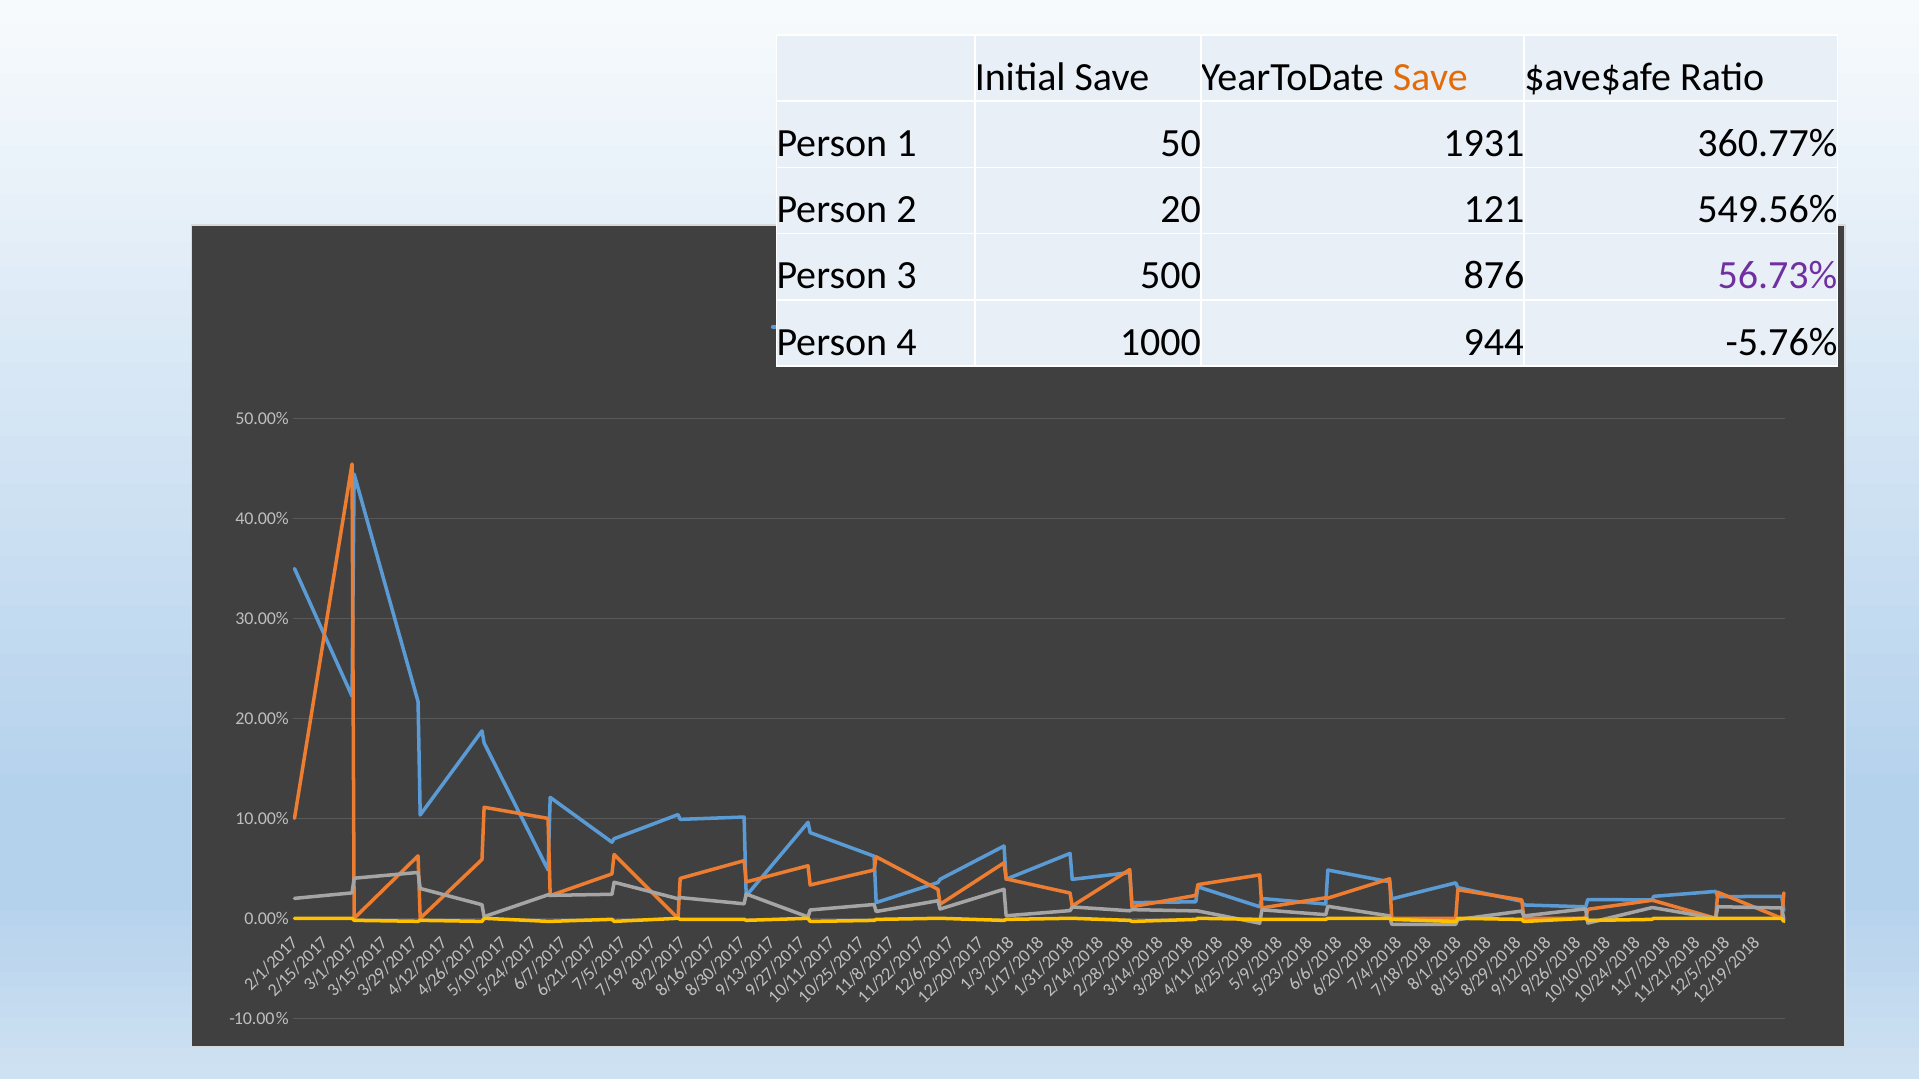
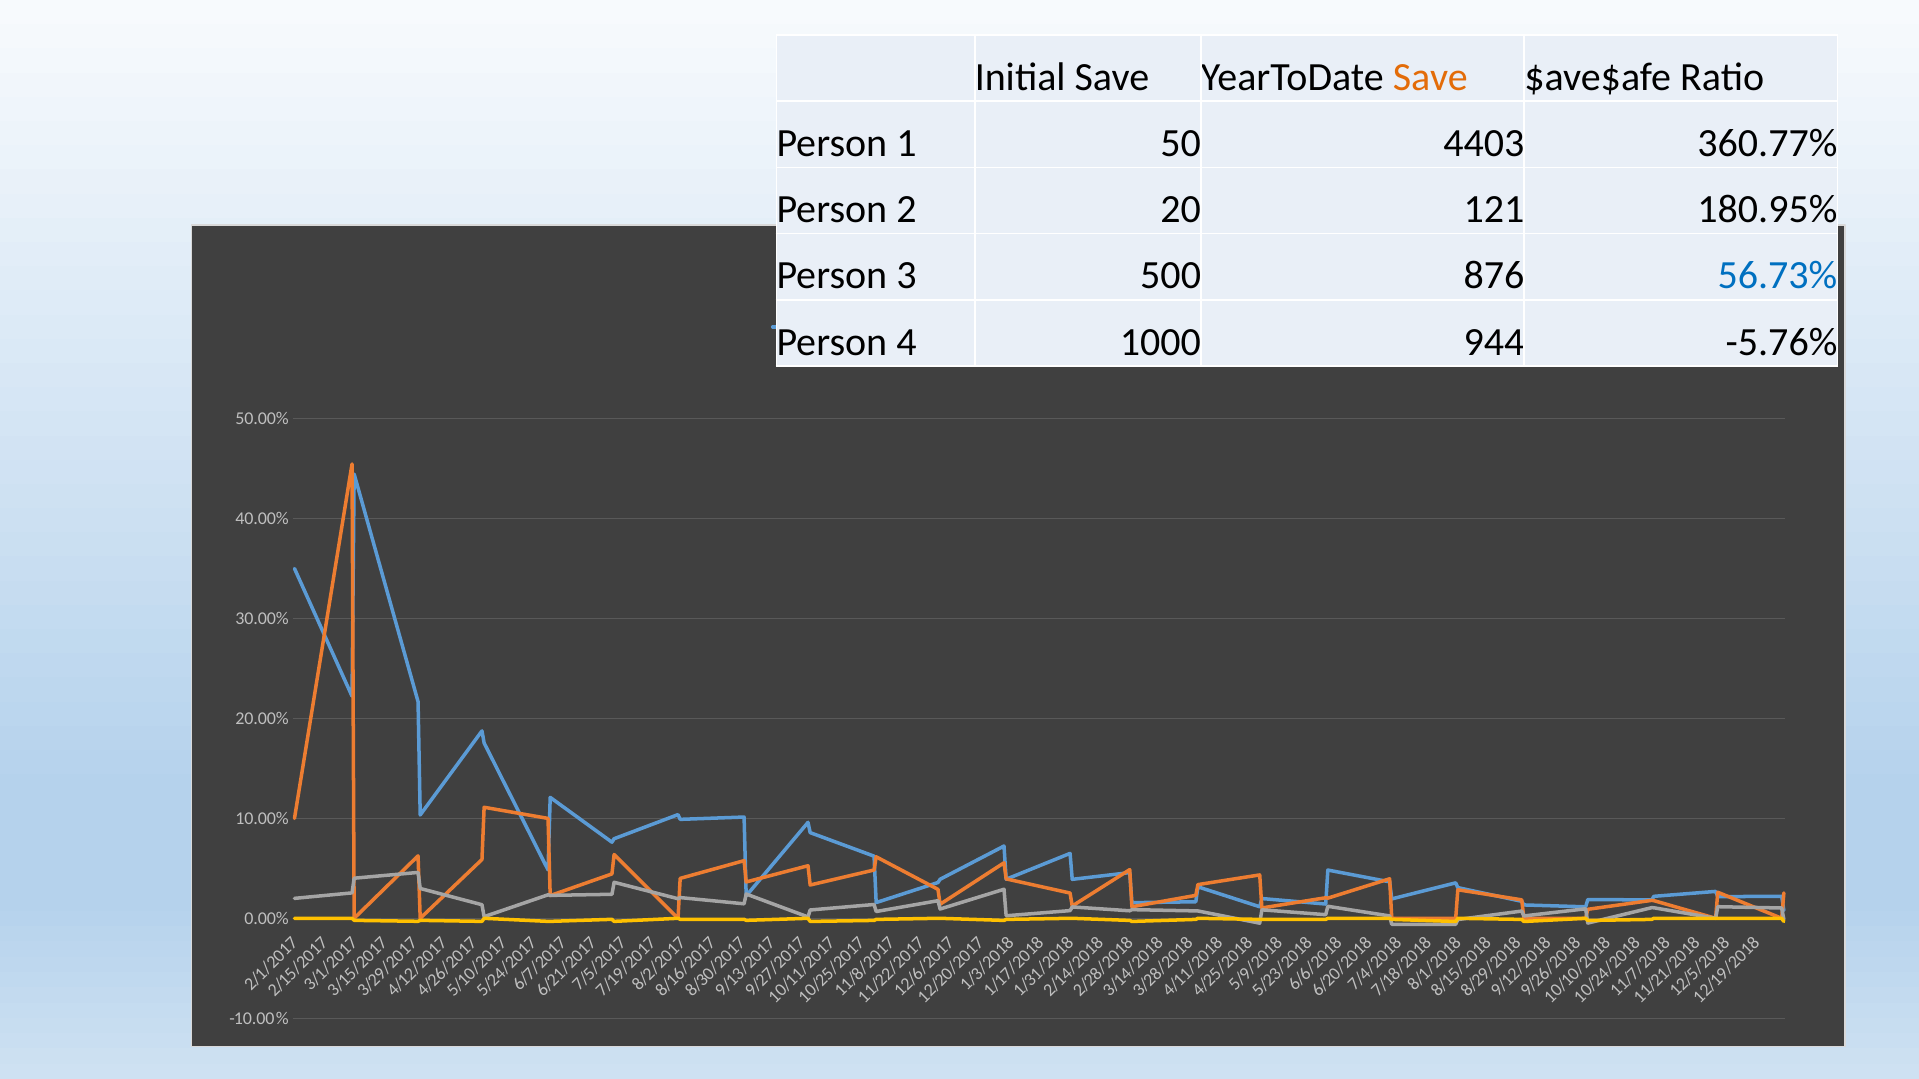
1931: 1931 -> 4403 (1484, 143)
549.56%: 549.56% -> 180.95% (1767, 210)
56.73% colour: purple -> blue (1777, 276)
